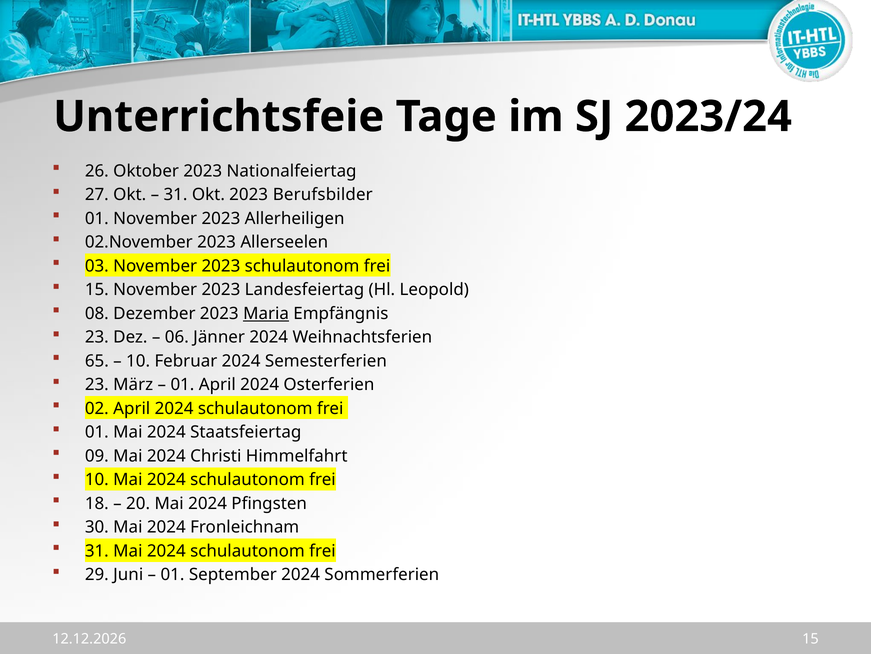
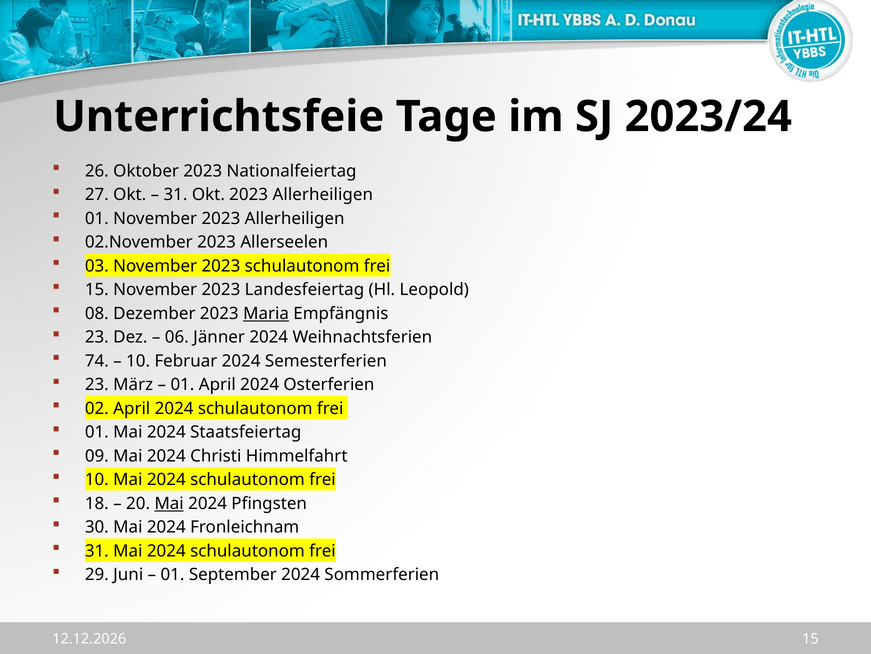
Okt 2023 Berufsbilder: Berufsbilder -> Allerheiligen (323, 195)
65: 65 -> 74 (97, 361)
Mai underline: none -> present (169, 503)
